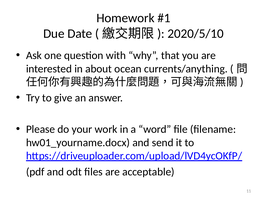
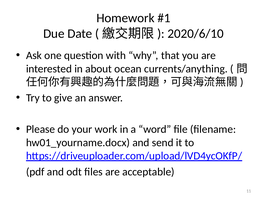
2020/5/10: 2020/5/10 -> 2020/6/10 (196, 34)
